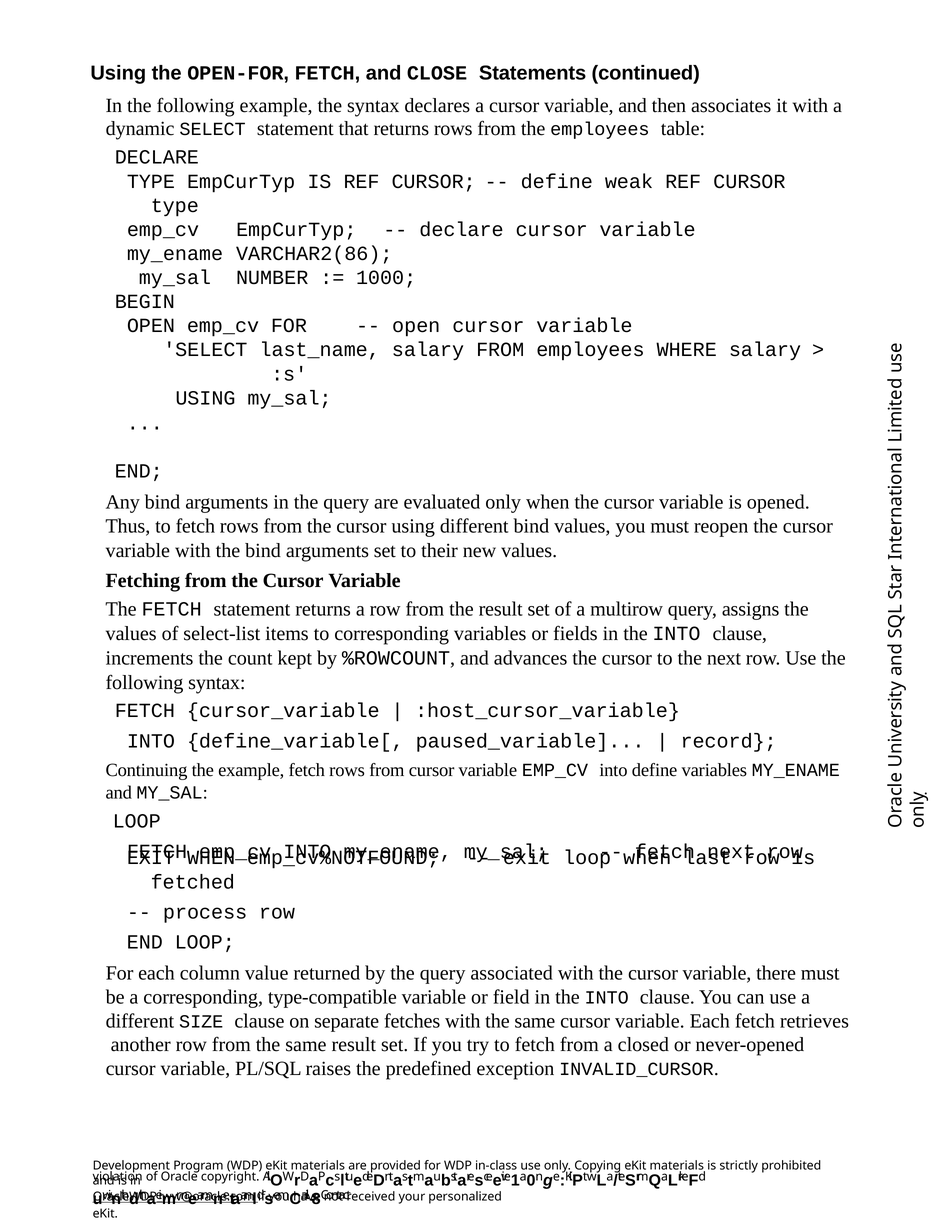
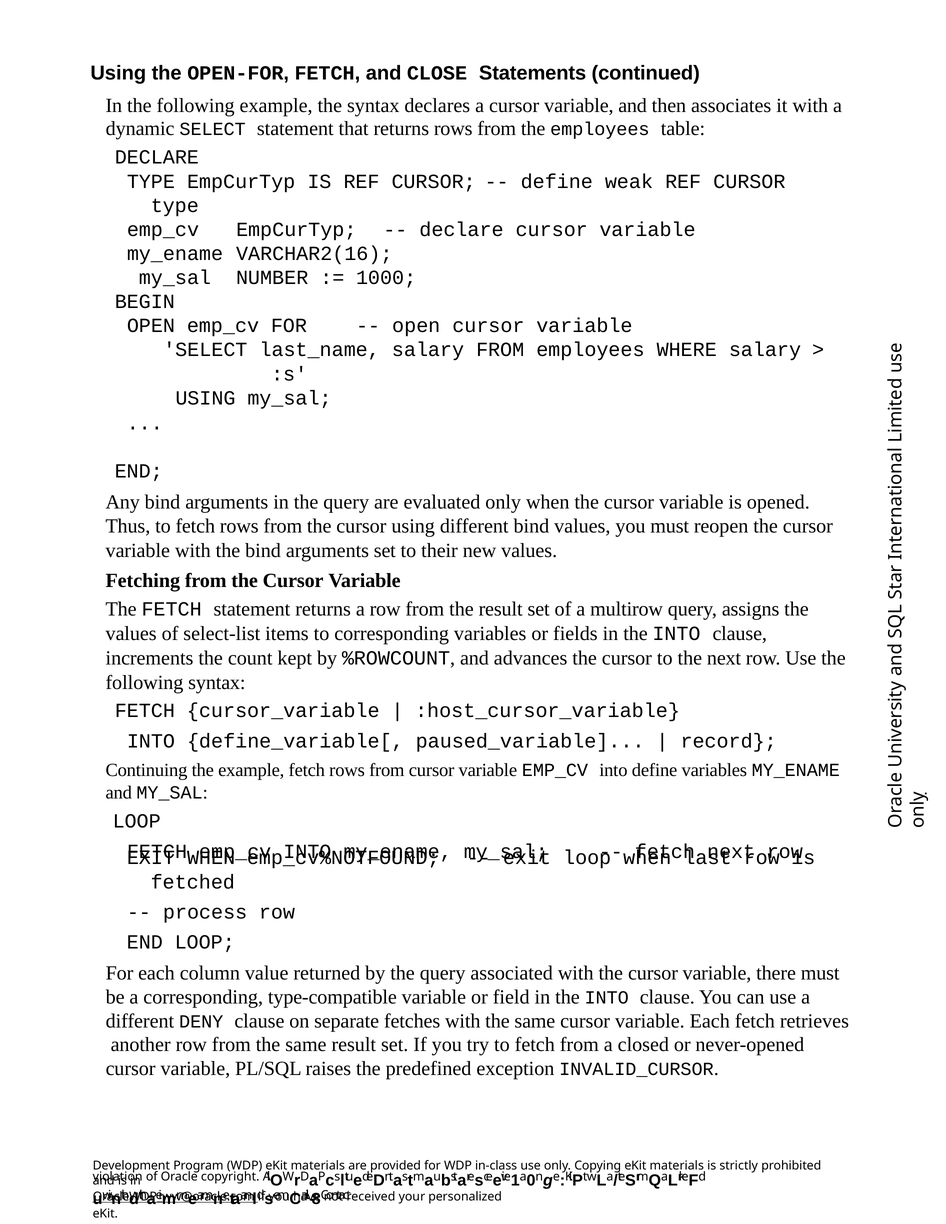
VARCHAR2(86: VARCHAR2(86 -> VARCHAR2(16 (314, 254)
SIZE: SIZE -> DENY (201, 1022)
